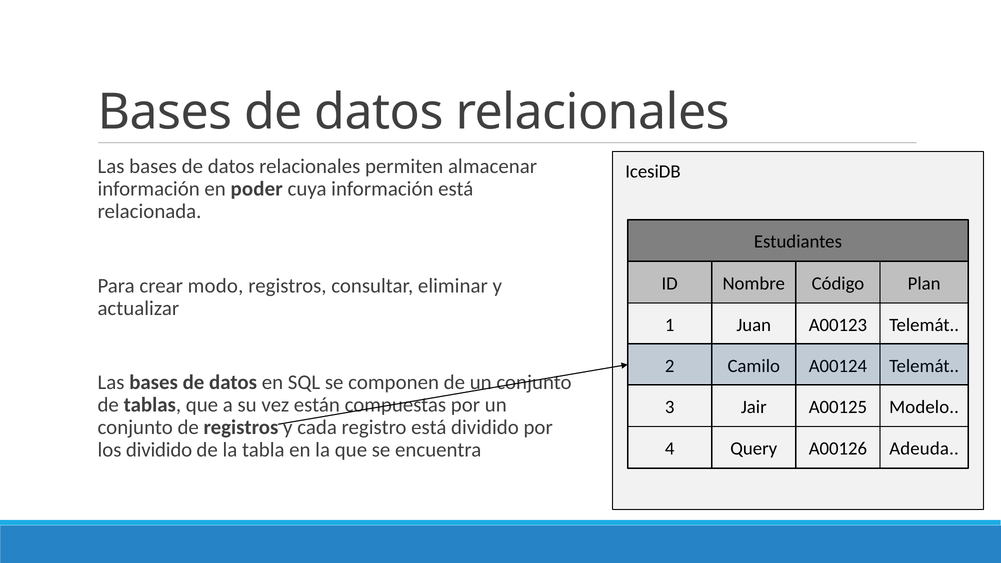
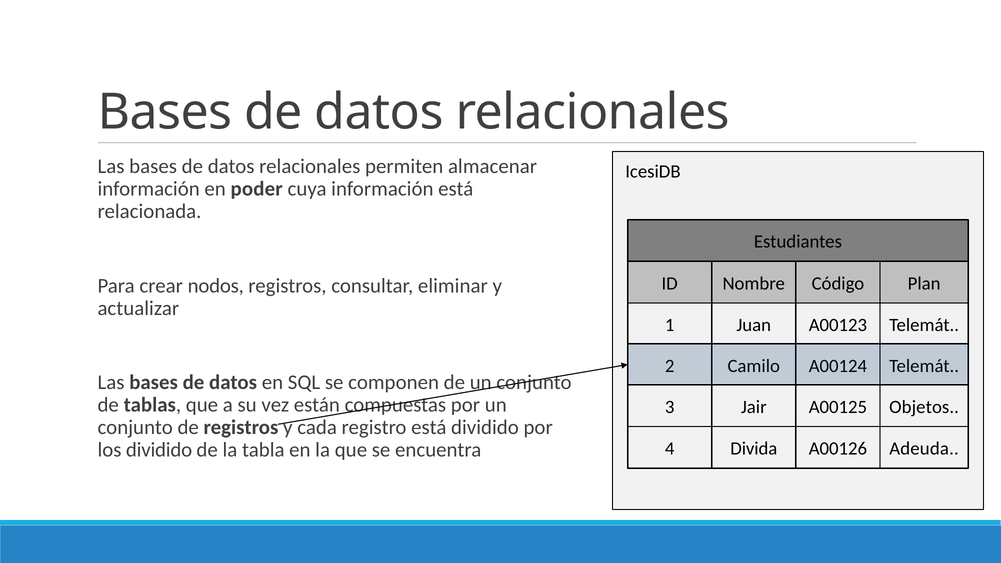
modo: modo -> nodos (216, 286)
Modelo: Modelo -> Objetos (924, 407)
Query: Query -> Divida (754, 449)
